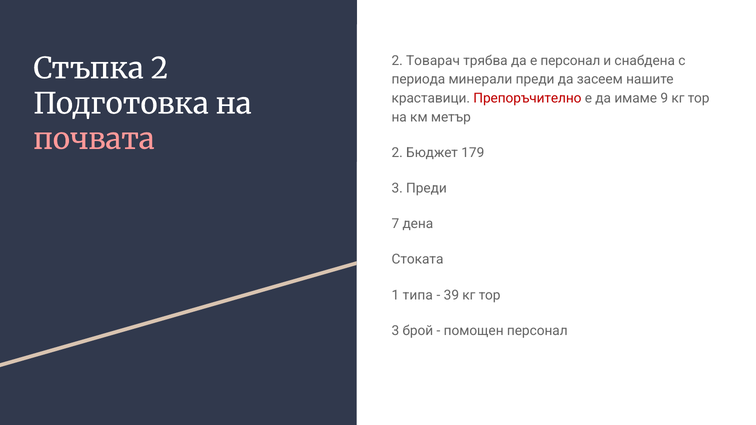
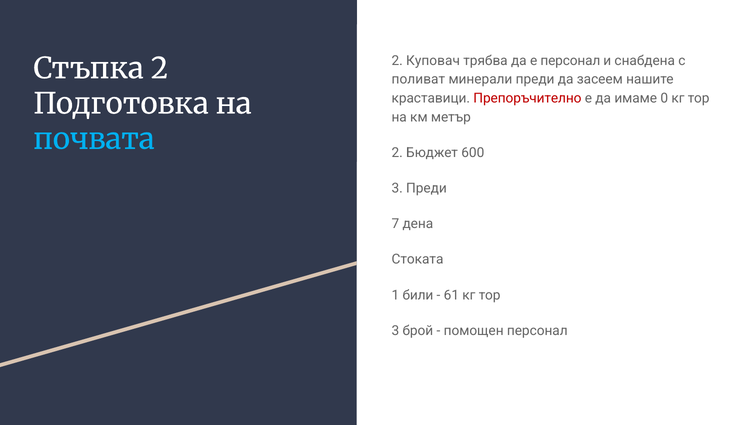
Товарач: Товарач -> Куповач (433, 61)
периода: периода -> поливат (418, 79)
9: 9 -> 0 (664, 98)
почвата colour: pink -> light blue (94, 139)
179: 179 -> 600 (473, 153)
типа: типа -> били (418, 295)
39: 39 -> 61 (451, 295)
